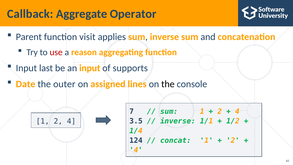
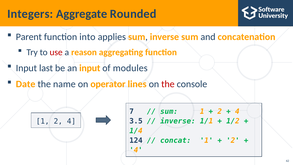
Callback: Callback -> Integers (30, 14)
Operator: Operator -> Rounded (133, 14)
visit: visit -> into (87, 37)
supports: supports -> modules (130, 68)
outer: outer -> name (64, 84)
assigned: assigned -> operator (108, 84)
the colour: black -> red (168, 84)
